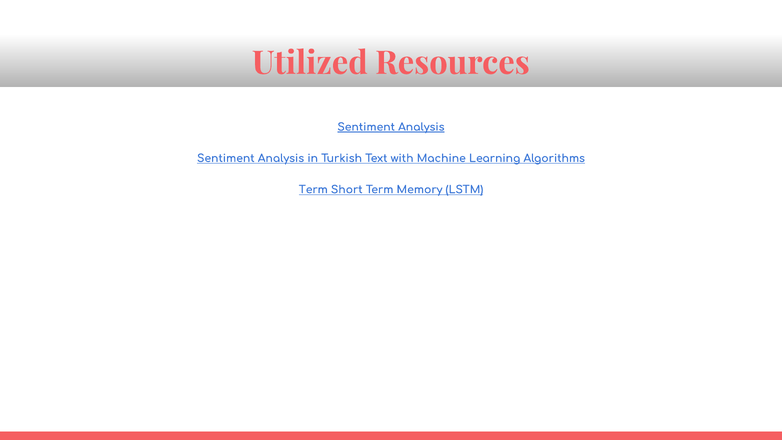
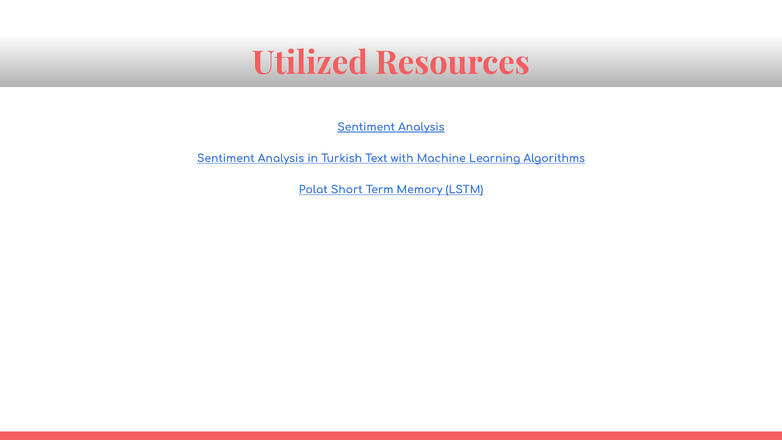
Term: Term -> Polat (313, 190)
